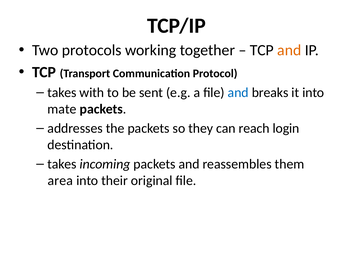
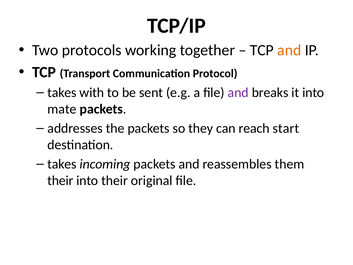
and colour: blue -> purple (238, 92)
login: login -> start (286, 128)
area: area -> their (60, 180)
